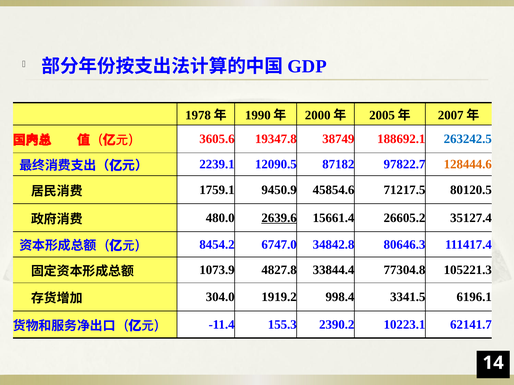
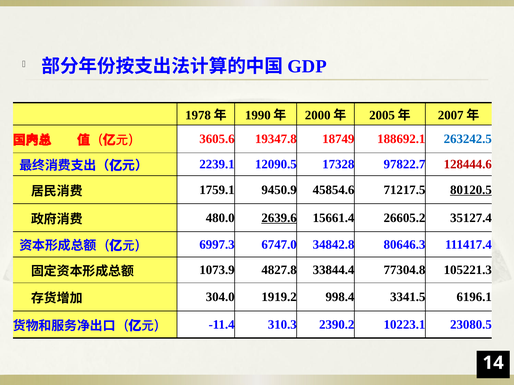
38749: 38749 -> 18749 (338, 139)
87182: 87182 -> 17328 (338, 165)
128444.6 colour: orange -> red (468, 165)
80120.5 underline: none -> present (471, 190)
8454.2: 8454.2 -> 6997.3 (217, 245)
155.3: 155.3 -> 310.3 (282, 325)
62141.7: 62141.7 -> 23080.5 (471, 325)
